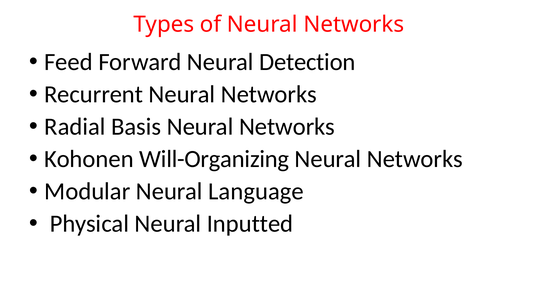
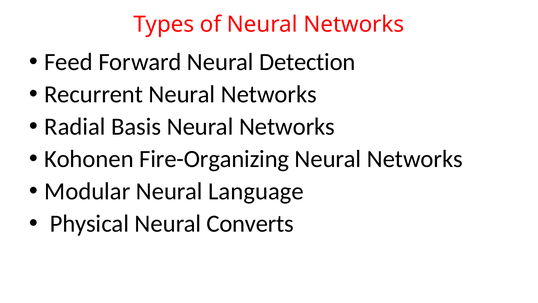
Will-Organizing: Will-Organizing -> Fire-Organizing (214, 159)
Inputted: Inputted -> Converts (250, 223)
